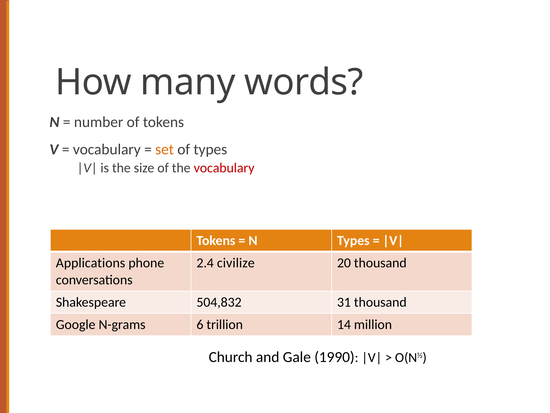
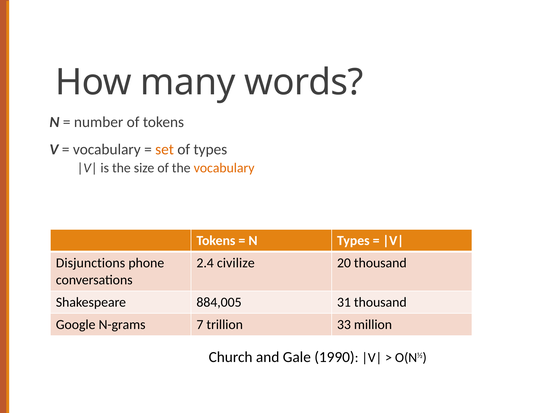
vocabulary colour: red -> orange (224, 168)
Applications: Applications -> Disjunctions (91, 263)
504,832: 504,832 -> 884,005 (219, 302)
6: 6 -> 7 (200, 324)
14: 14 -> 33 (344, 324)
